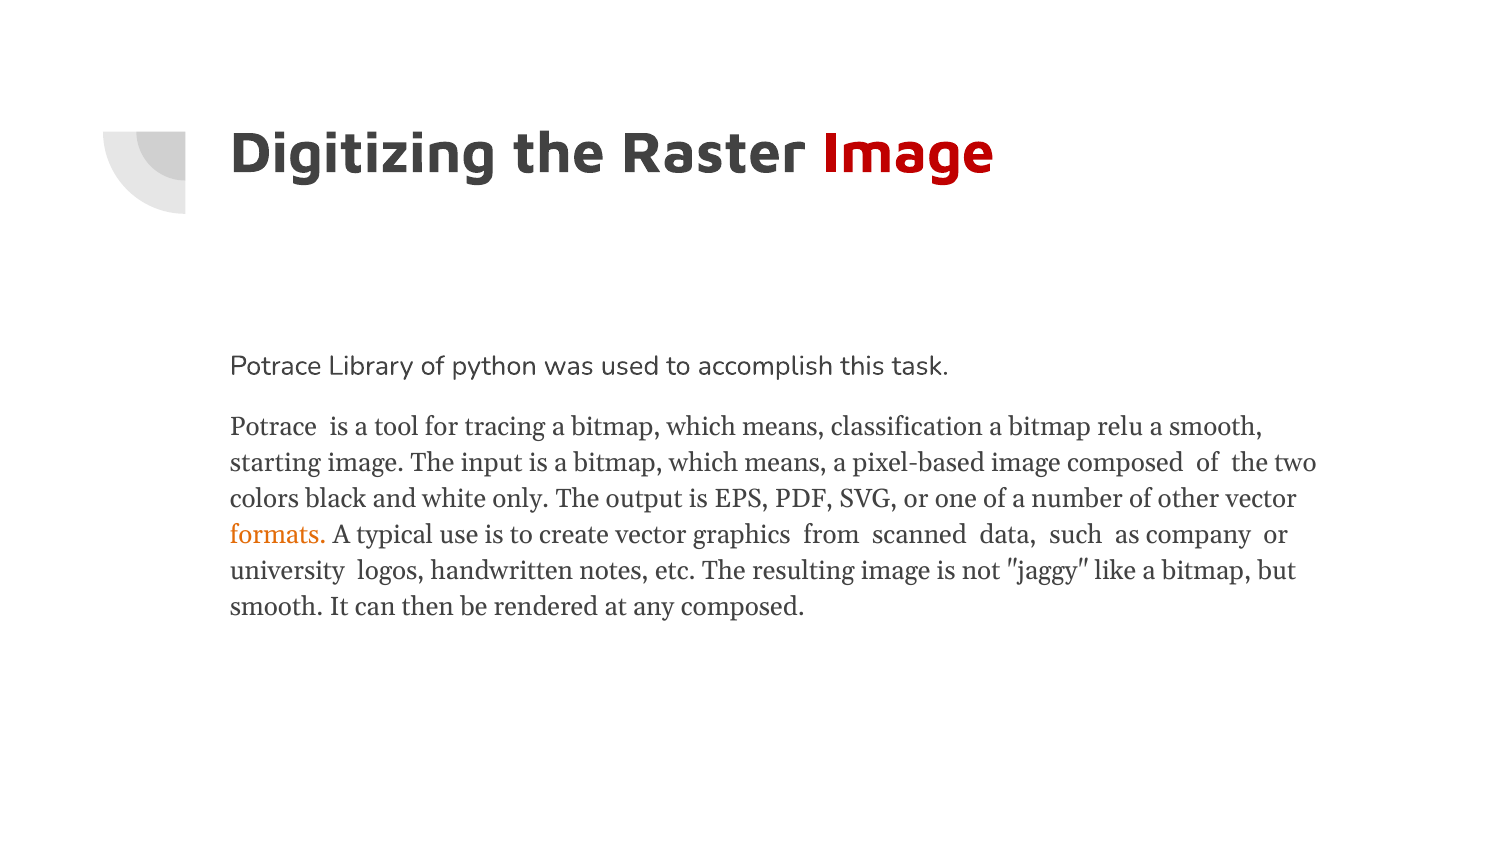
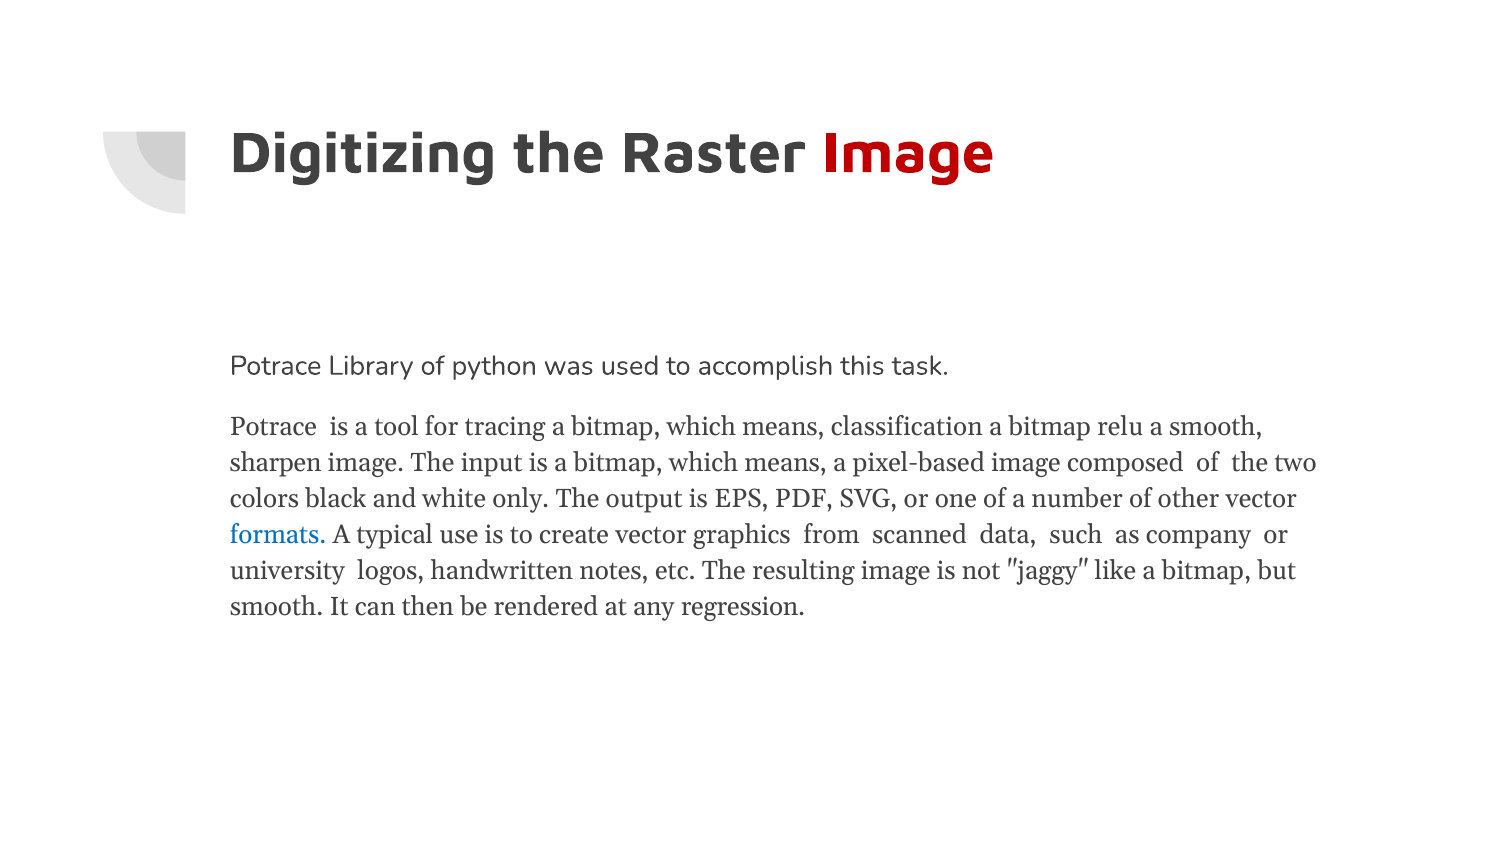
starting: starting -> sharpen (276, 463)
formats colour: orange -> blue (278, 535)
any composed: composed -> regression (743, 607)
